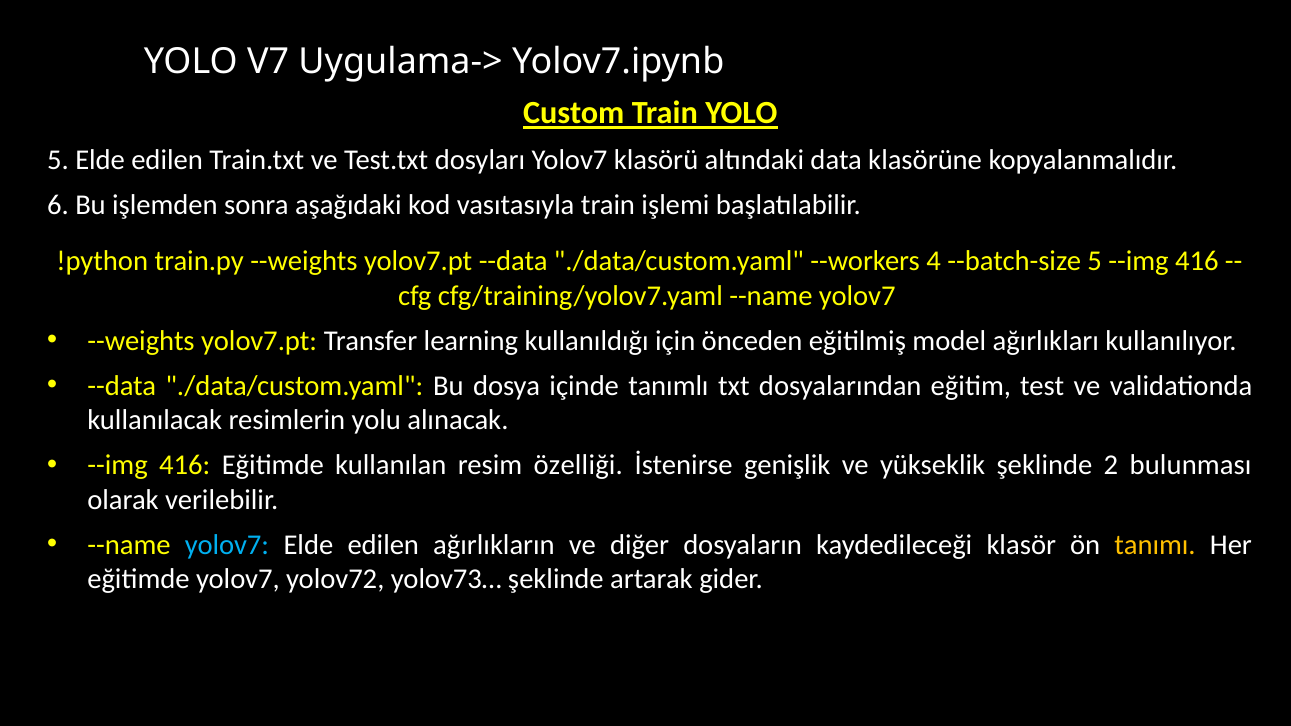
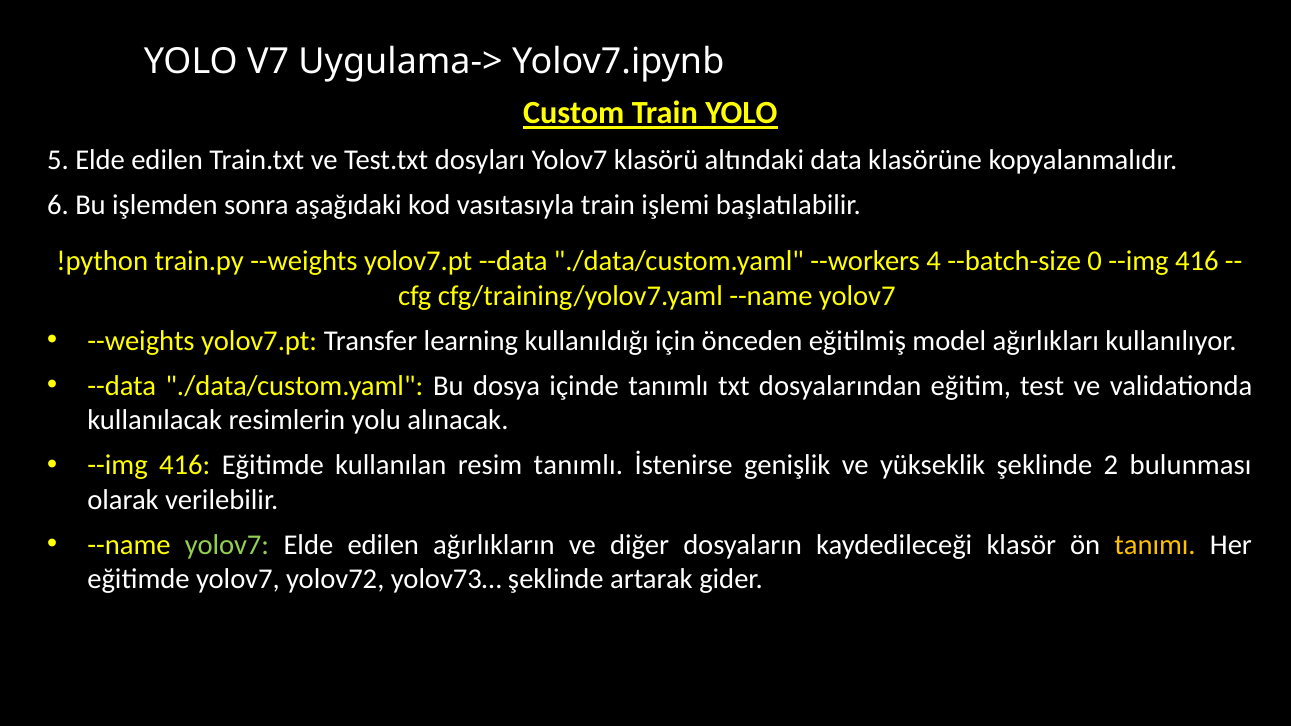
--batch-size 5: 5 -> 0 (1095, 261)
resim özelliği: özelliği -> tanımlı (578, 465)
yolov7 colour: light blue -> light green (227, 545)
